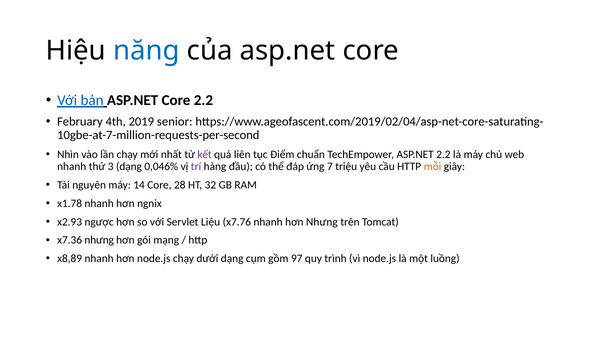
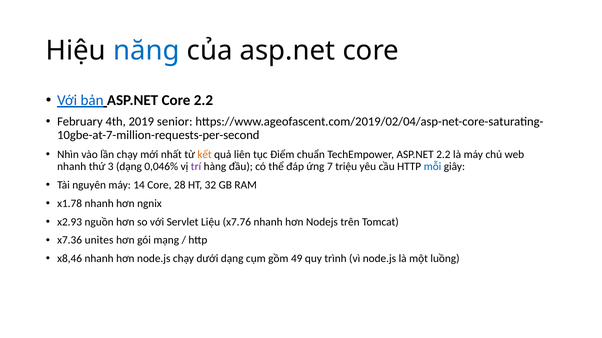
kết colour: purple -> orange (205, 155)
mỗi colour: orange -> blue (433, 167)
ngược: ngược -> nguồn (99, 222)
hơn Nhưng: Nhưng -> Nodejs (322, 222)
x7.36 nhưng: nhưng -> unites (99, 241)
x8,89: x8,89 -> x8,46 (70, 259)
97: 97 -> 49 (297, 259)
